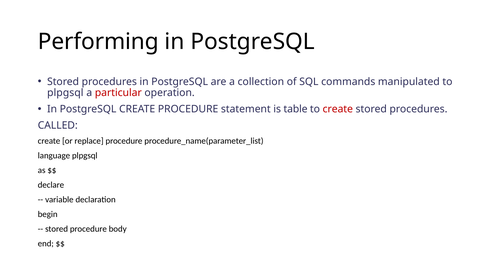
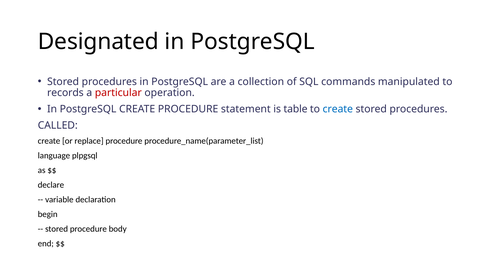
Performing: Performing -> Designated (98, 42)
plpgsql: plpgsql -> records (65, 93)
create colour: red -> blue (338, 109)
